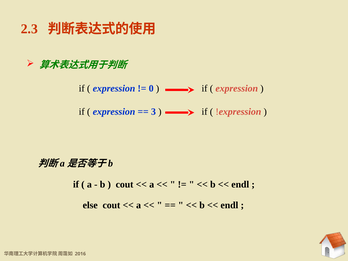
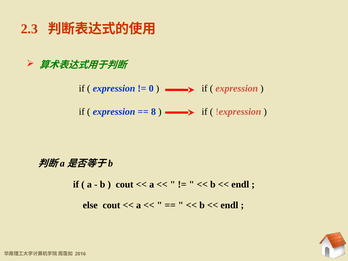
3: 3 -> 8 (153, 112)
